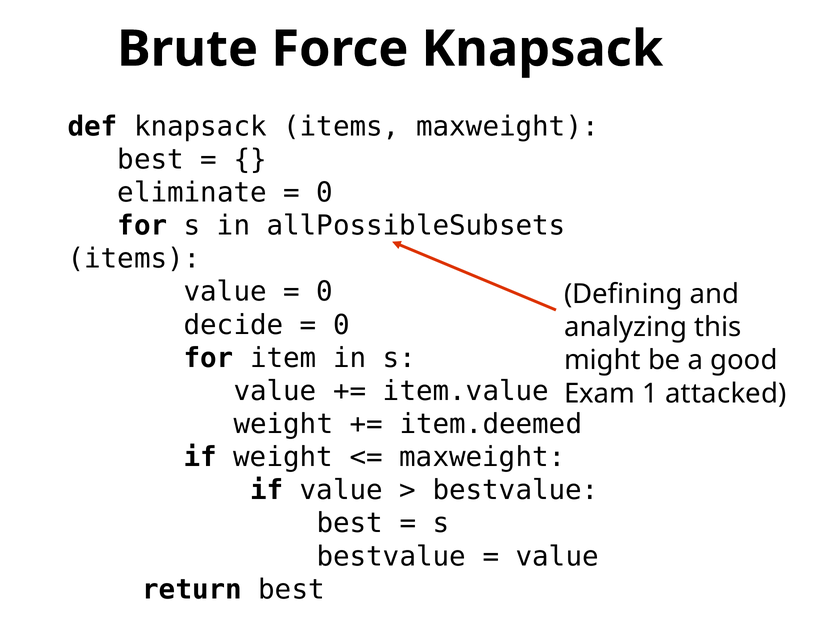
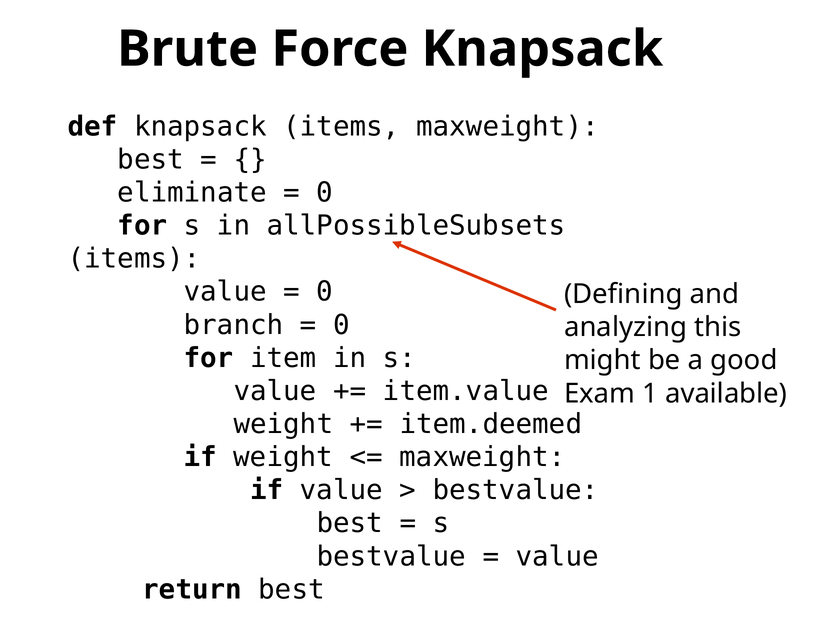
decide: decide -> branch (234, 325)
attacked: attacked -> available (726, 394)
